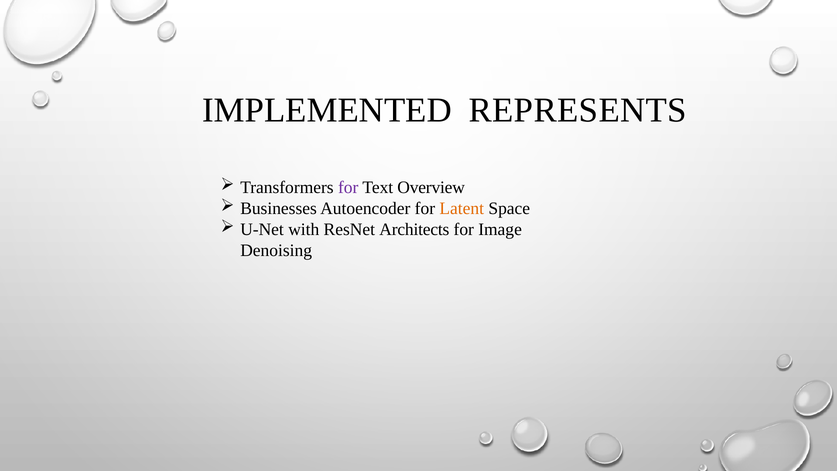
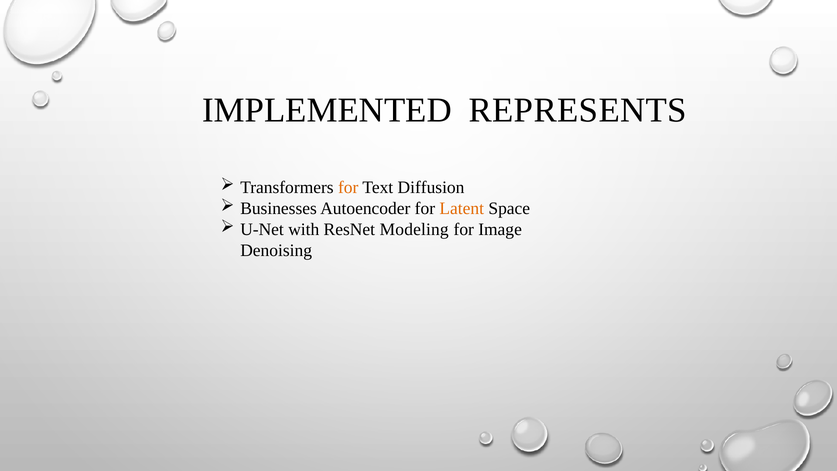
for colour: purple -> orange (348, 187)
Overview: Overview -> Diffusion (431, 187)
Architects: Architects -> Modeling (414, 229)
